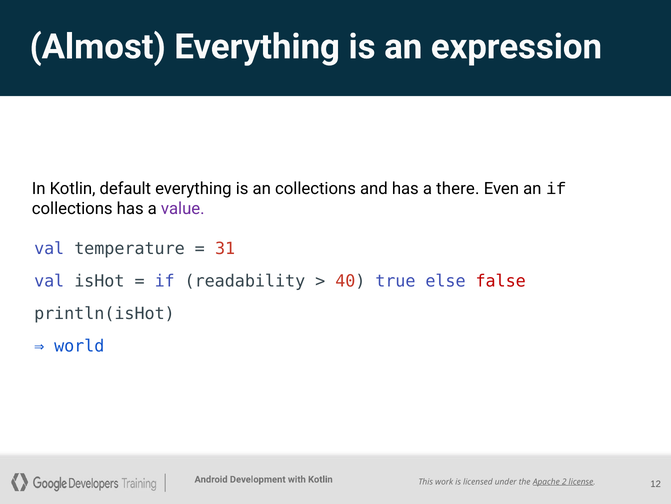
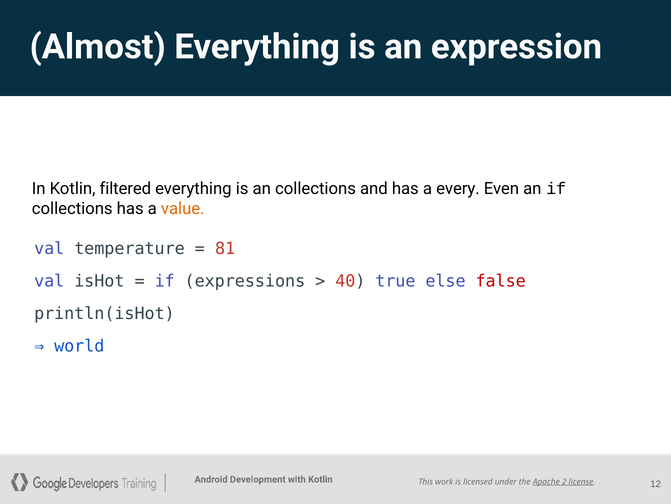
default: default -> filtered (125, 188)
there: there -> every (458, 188)
value colour: purple -> orange (183, 208)
31: 31 -> 81 (225, 248)
readability: readability -> expressions (245, 281)
